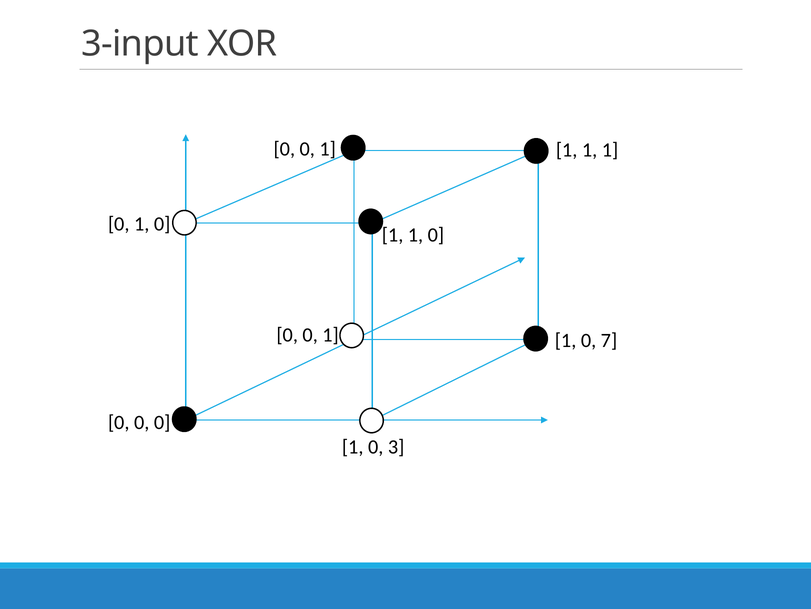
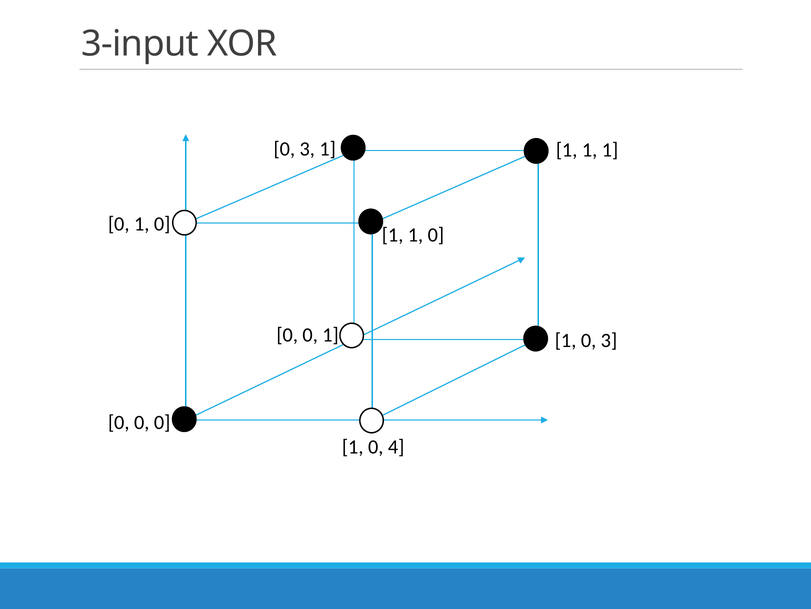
0: 0 -> 3 (307, 149)
1 0 7: 7 -> 3 (609, 340)
3: 3 -> 4 (396, 447)
